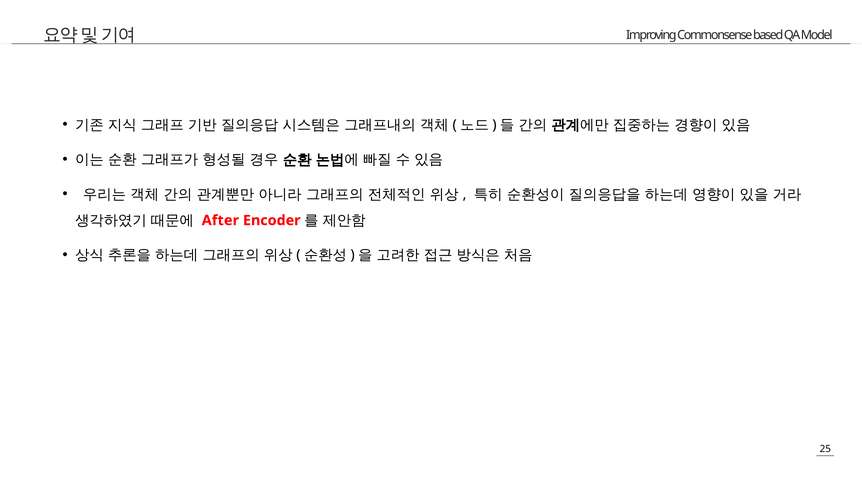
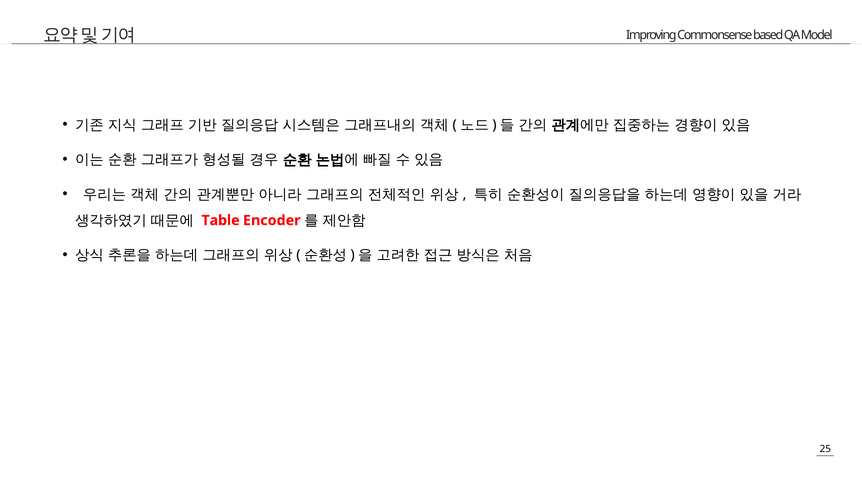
After: After -> Table (221, 220)
